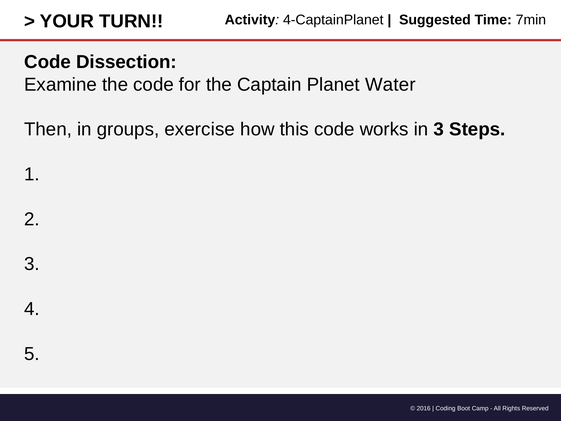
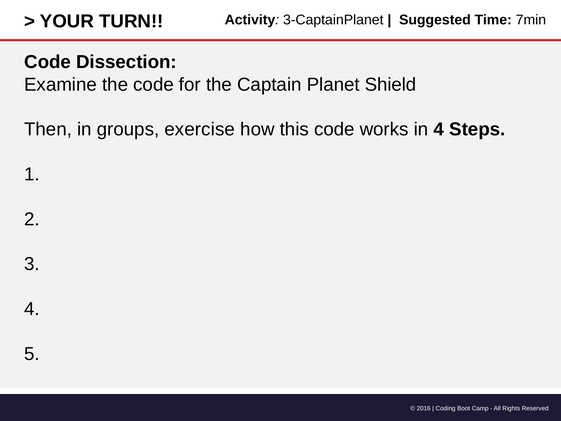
4-CaptainPlanet: 4-CaptainPlanet -> 3-CaptainPlanet (333, 20)
Water: Water -> Shield (391, 84)
in 3: 3 -> 4 (439, 129)
